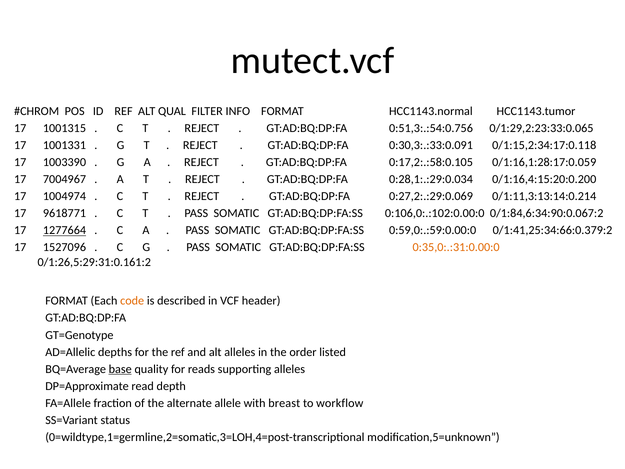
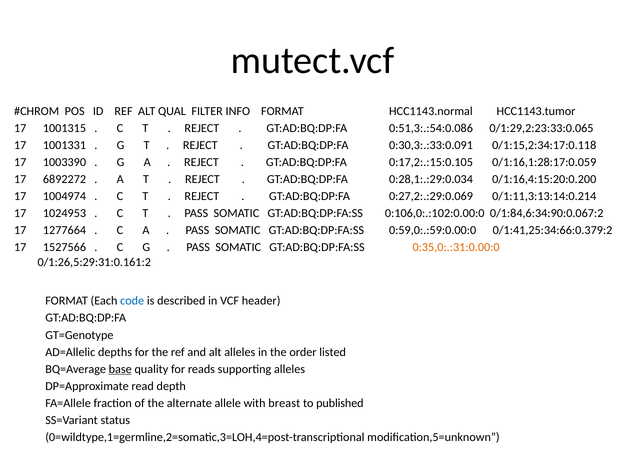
0:51,3:.:54:0.756: 0:51,3:.:54:0.756 -> 0:51,3:.:54:0.086 (431, 128)
0:17,2:.:58:0.105: 0:17,2:.:58:0.105 -> 0:17,2:.:15:0.105 (431, 162)
7004967: 7004967 -> 6892272 (65, 179)
9618771: 9618771 -> 1024953 (65, 213)
1277664 underline: present -> none (65, 230)
1527096: 1527096 -> 1527566 (64, 247)
code colour: orange -> blue (132, 300)
workflow: workflow -> published (340, 403)
